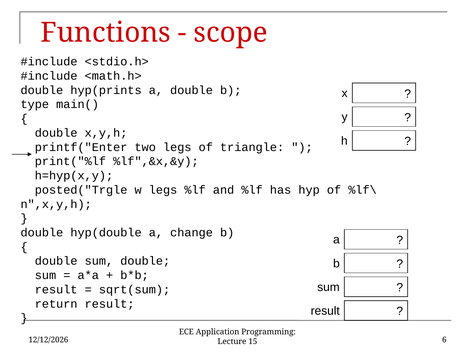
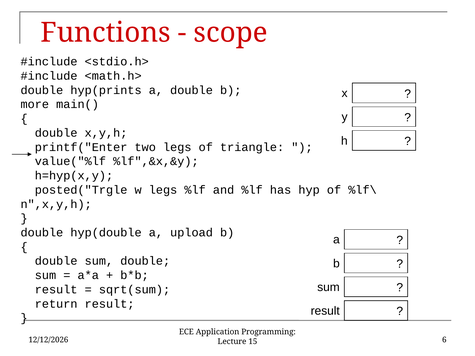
type: type -> more (35, 104)
print("%lf: print("%lf -> value("%lf (70, 161)
change: change -> upload (192, 233)
